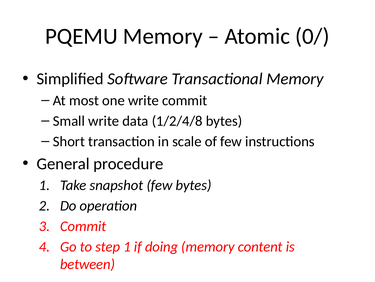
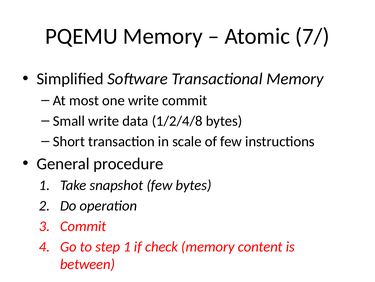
0/: 0/ -> 7/ (312, 36)
doing: doing -> check (162, 246)
